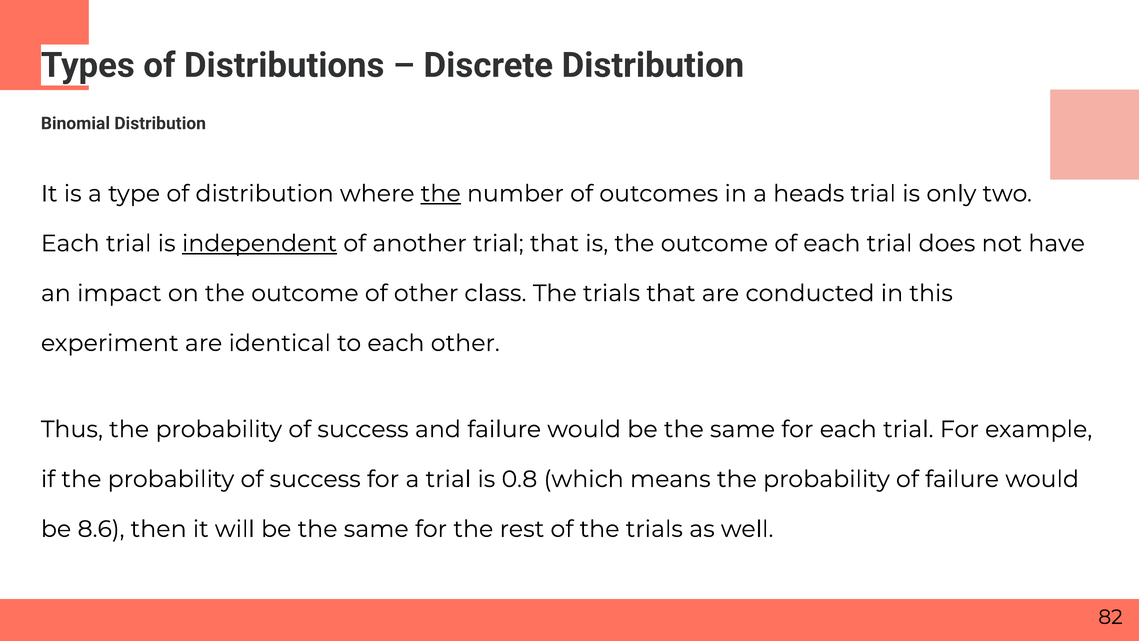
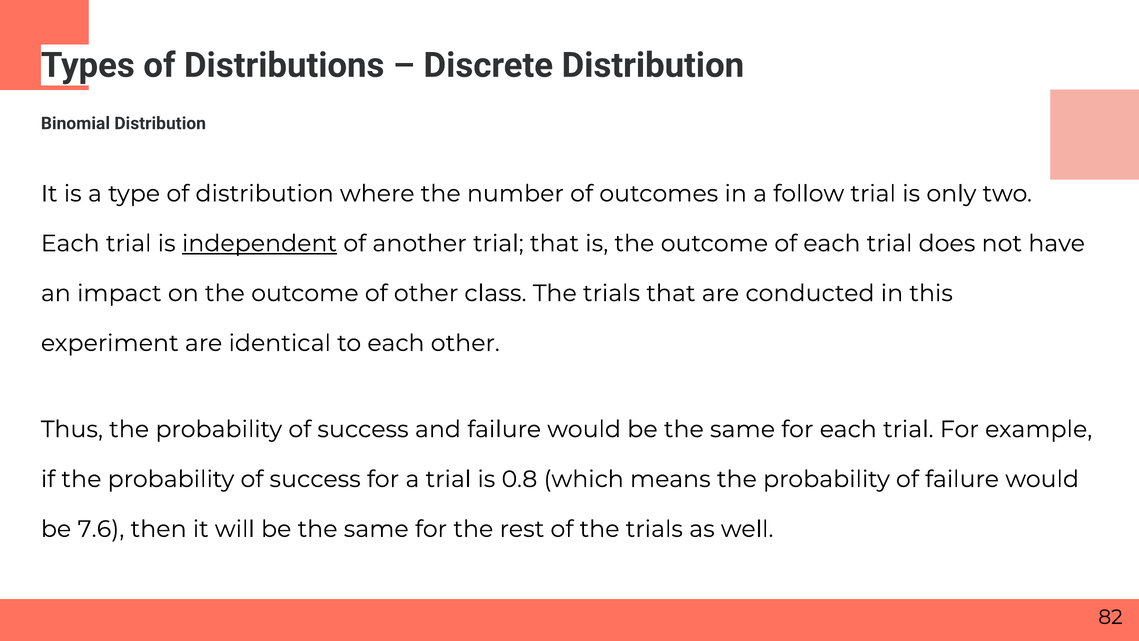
the underline: present -> none (441, 194)
heads: heads -> follow (809, 194)
8.6: 8.6 -> 7.6 (101, 529)
